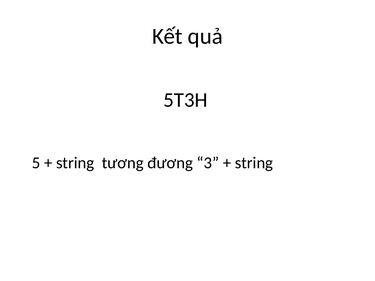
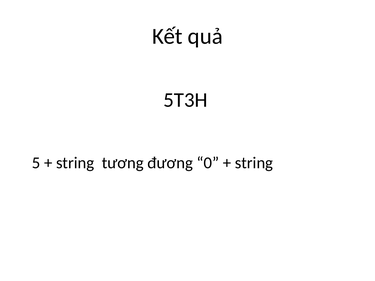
3: 3 -> 0 (208, 163)
